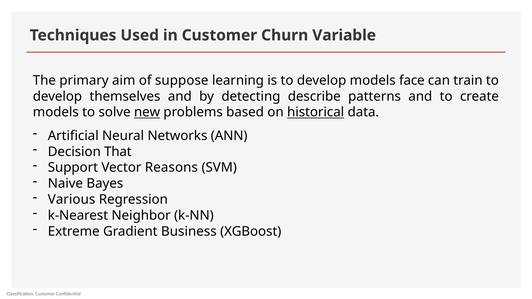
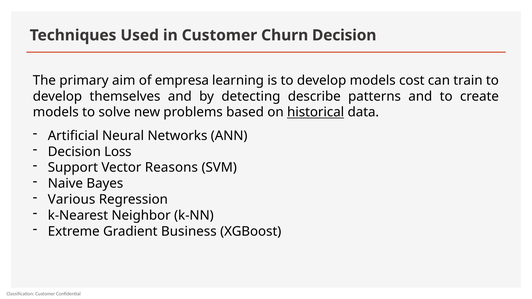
Churn Variable: Variable -> Decision (344, 35)
suppose: suppose -> empresa (182, 80)
face: face -> cost (412, 80)
new underline: present -> none (147, 112)
That: That -> Loss (118, 152)
